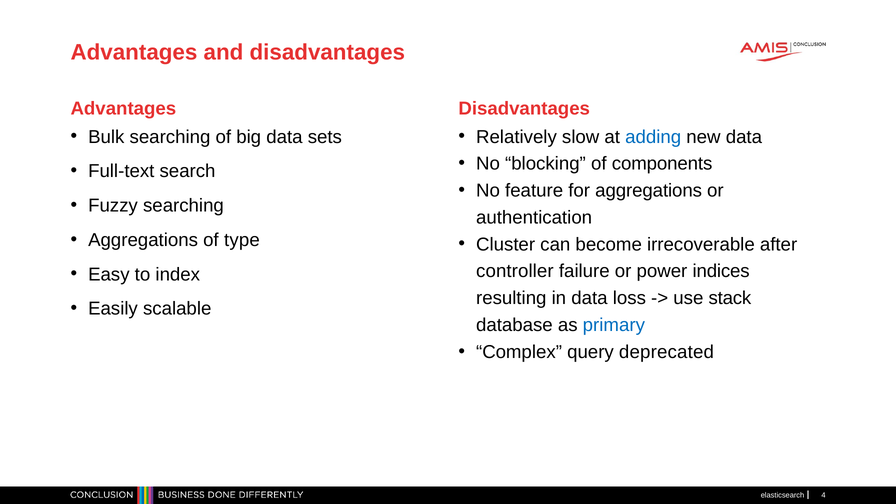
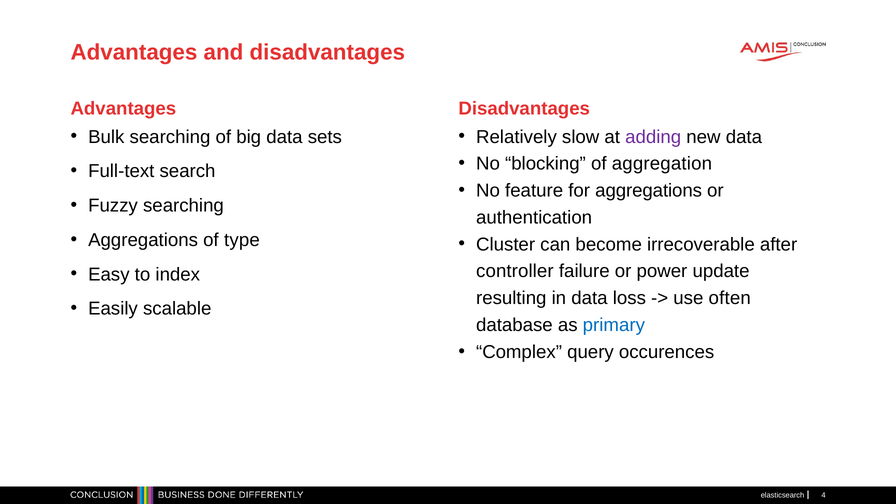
adding colour: blue -> purple (653, 137)
components: components -> aggregation (662, 164)
indices: indices -> update (721, 271)
stack: stack -> often (730, 298)
deprecated: deprecated -> occurences (667, 352)
